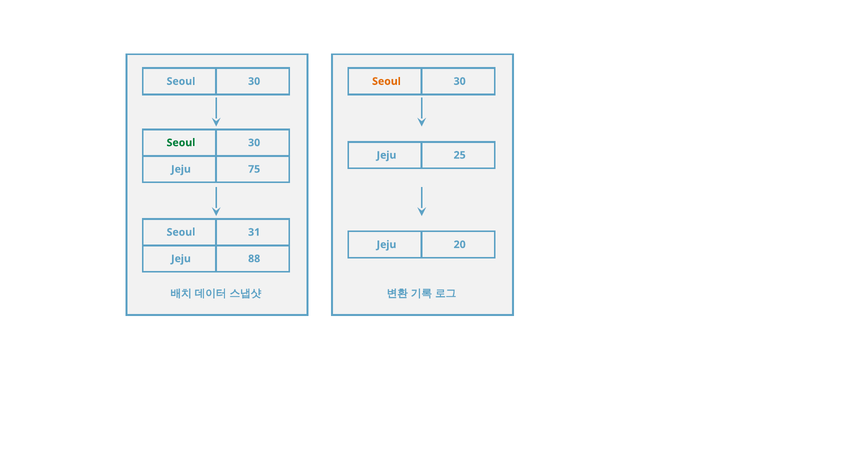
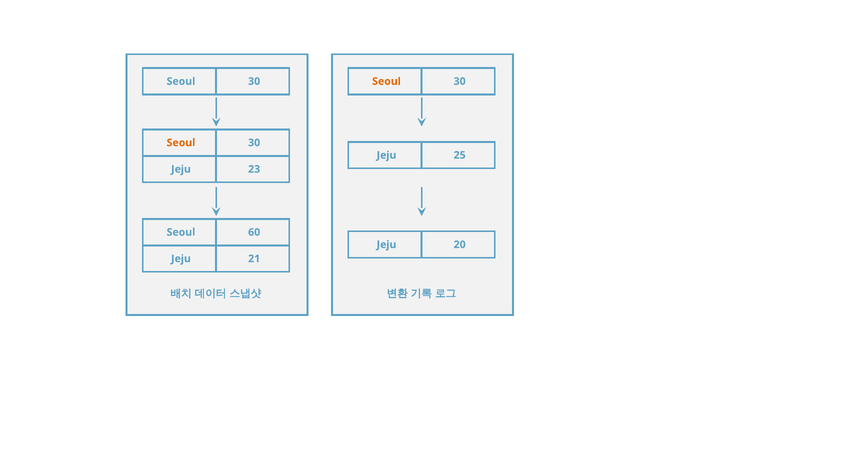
Seoul colour: green -> orange (181, 143)
75: 75 -> 23 (254, 169)
31: 31 -> 60 (254, 232)
88: 88 -> 21 (254, 259)
